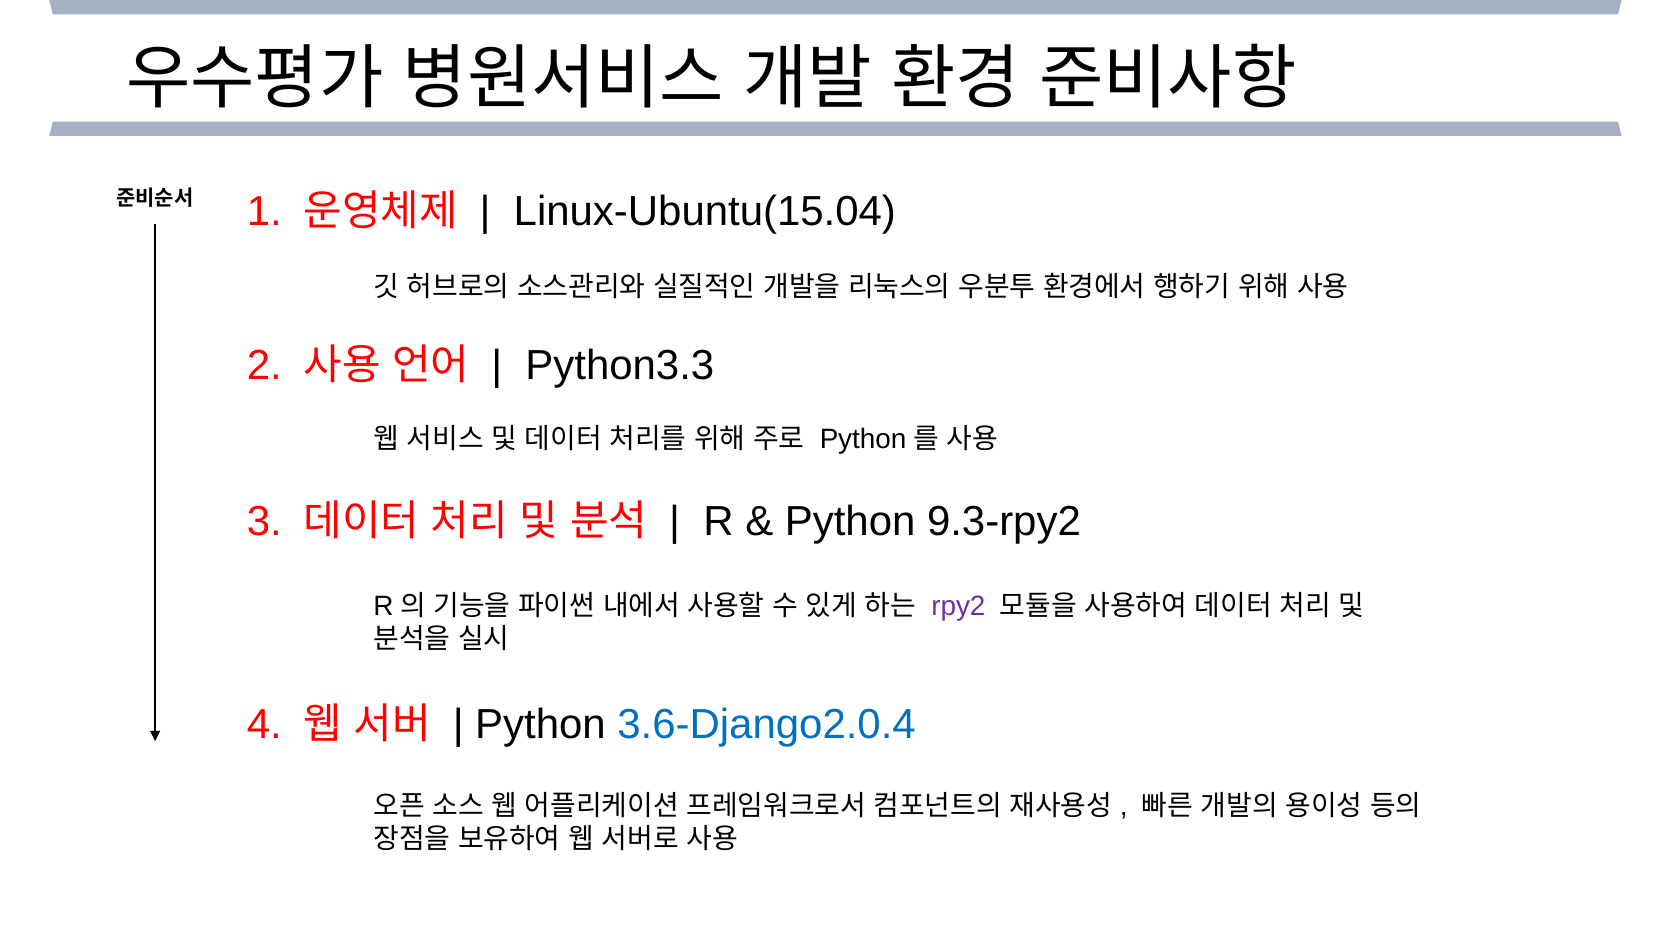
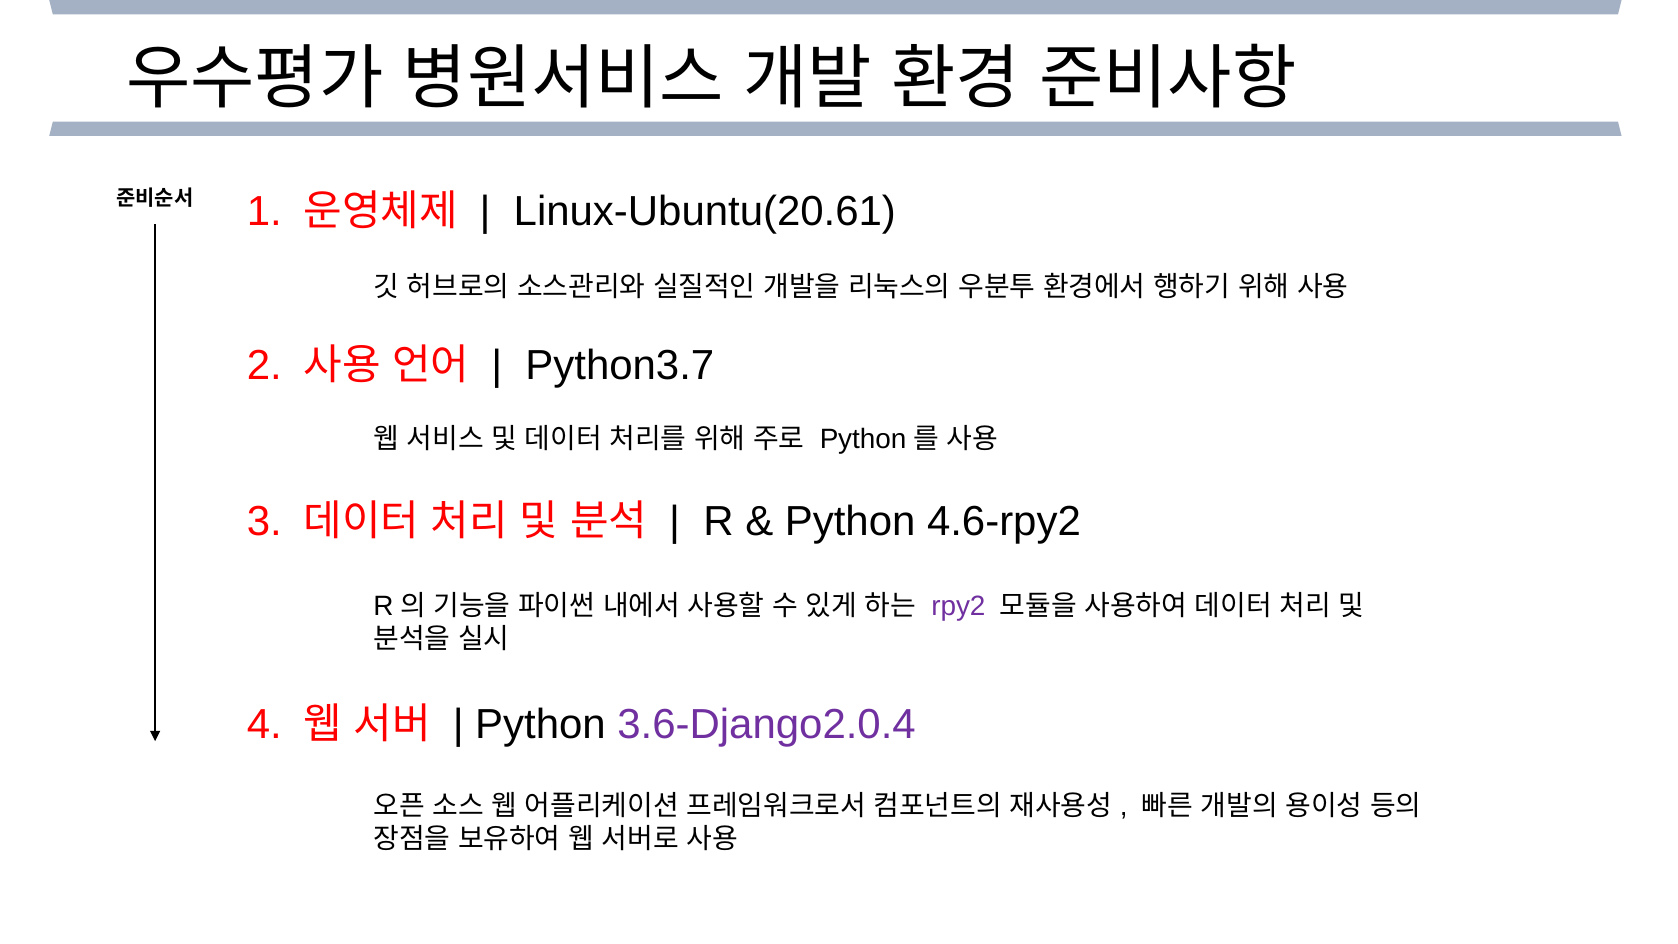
Linux-Ubuntu(15.04: Linux-Ubuntu(15.04 -> Linux-Ubuntu(20.61 (705, 211)
Python3.3: Python3.3 -> Python3.7 (620, 365)
9.3-rpy2: 9.3-rpy2 -> 4.6-rpy2 (1004, 522)
3.6-Django2.0.4 colour: blue -> purple (767, 724)
